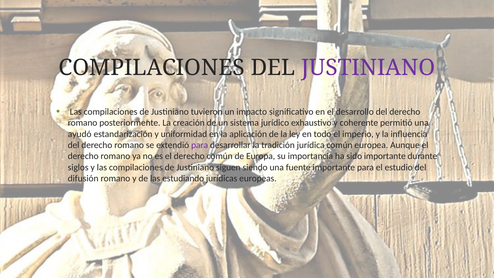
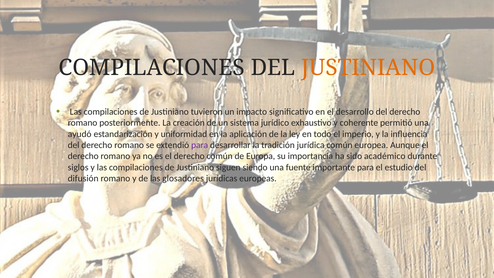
JUSTINIANO colour: purple -> orange (368, 68)
sido importante: importante -> académico (385, 156)
estudiando: estudiando -> glosadores (183, 178)
